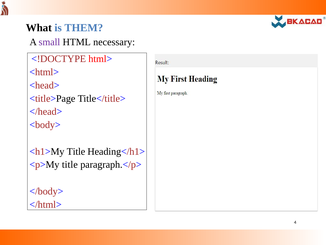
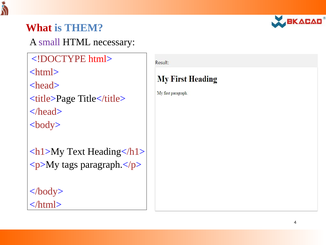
What colour: black -> red (39, 28)
<h1>My Title: Title -> Text (76, 151)
<p>My title: title -> tags (70, 164)
